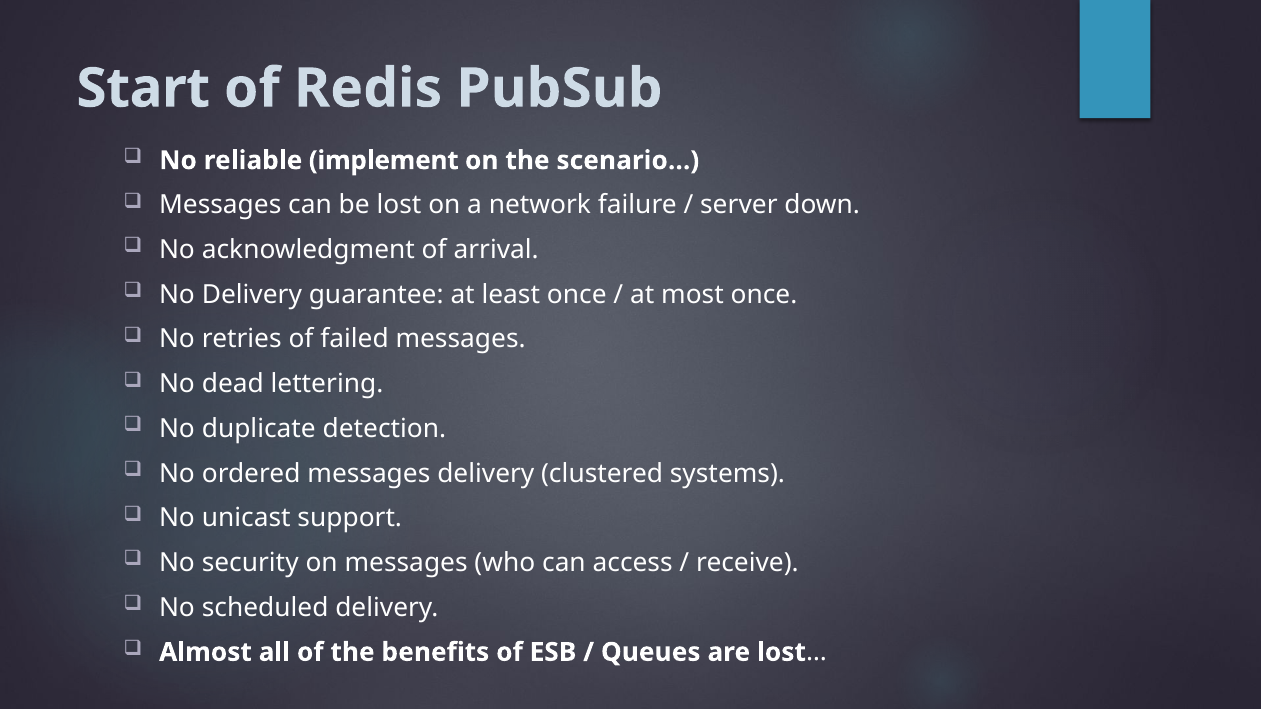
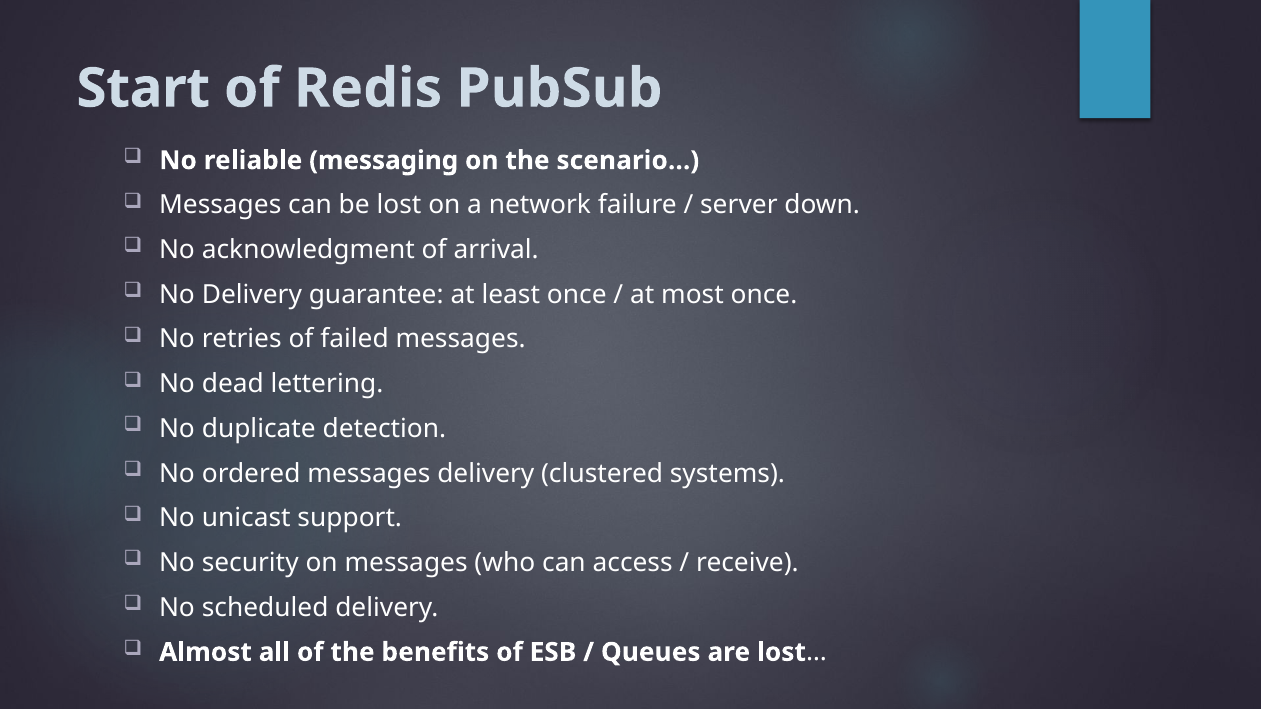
implement: implement -> messaging (384, 161)
